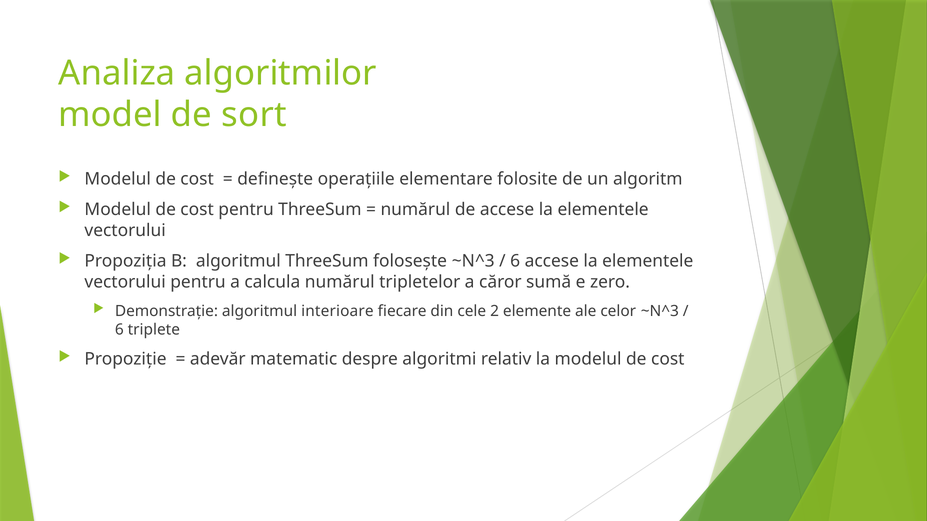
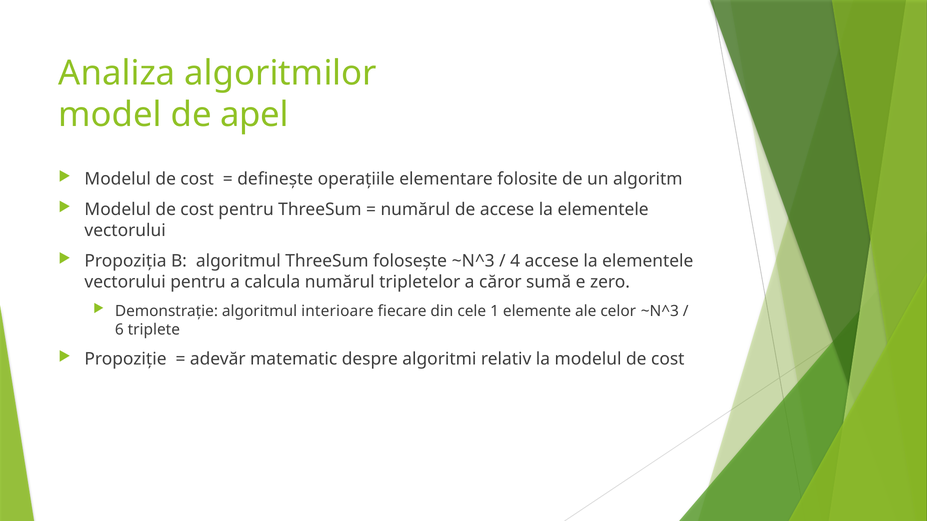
sort: sort -> apel (254, 115)
6: 6 -> 4 (515, 261)
2: 2 -> 1 (495, 311)
